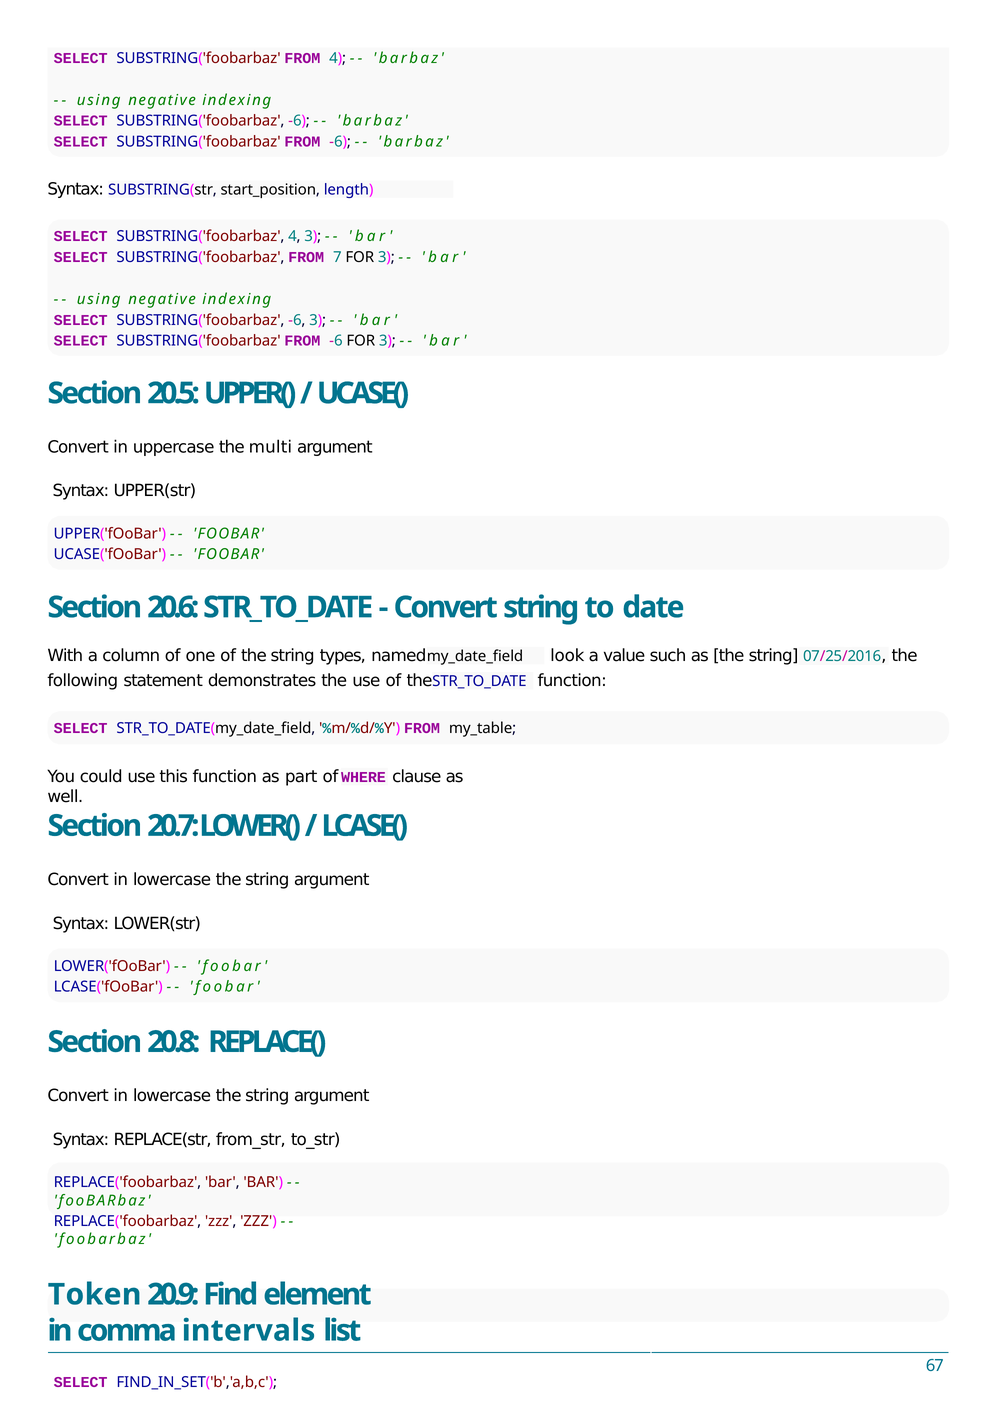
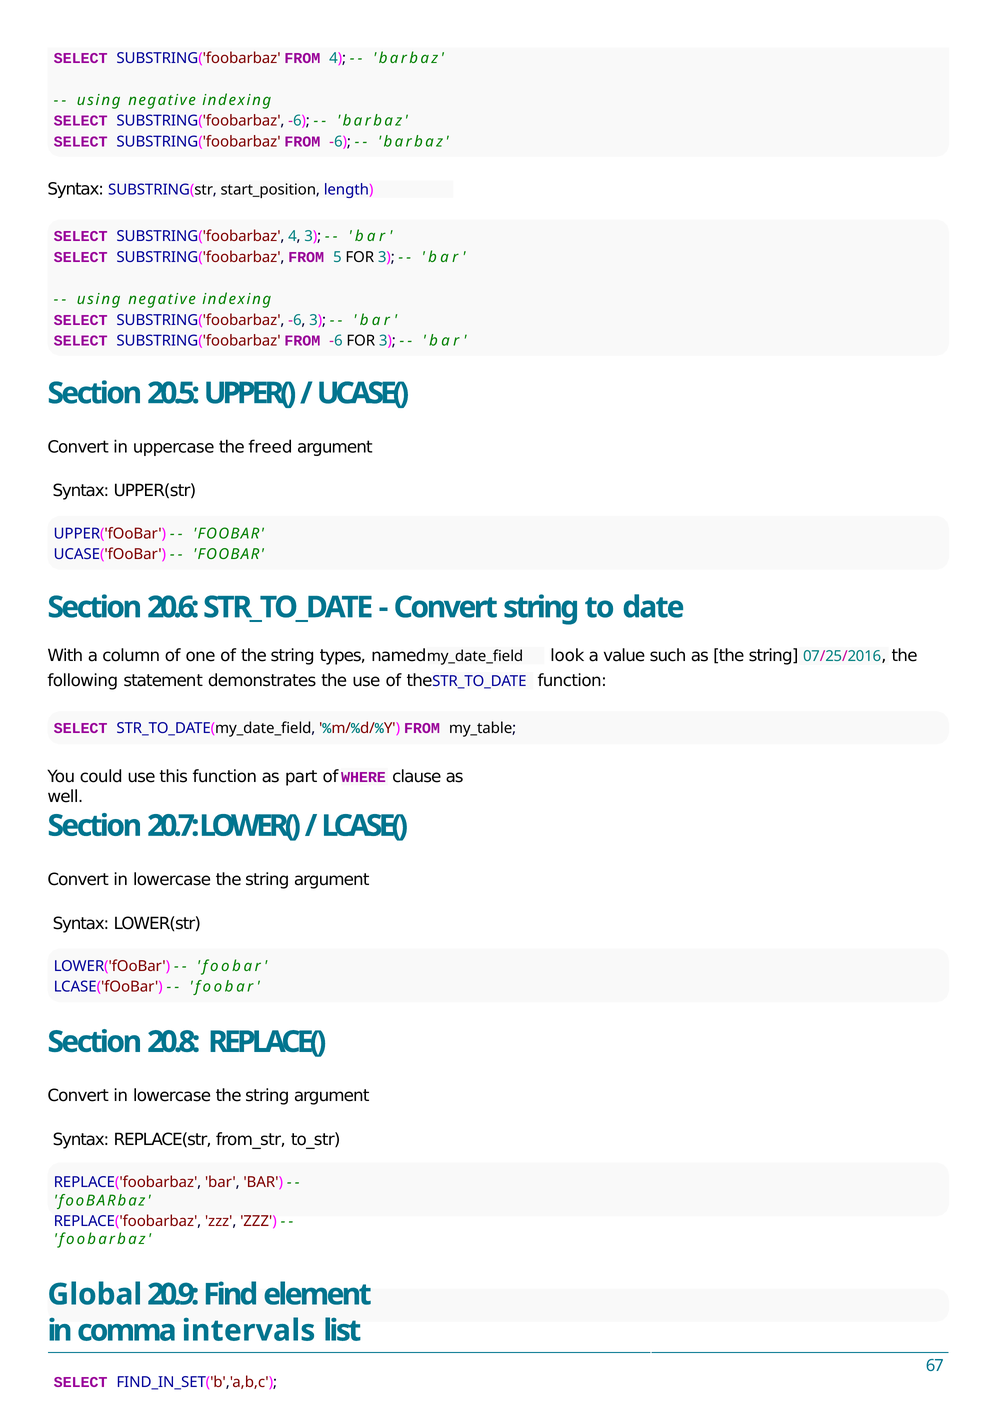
7: 7 -> 5 (337, 257)
multi: multi -> freed (270, 447)
Token: Token -> Global (95, 1294)
